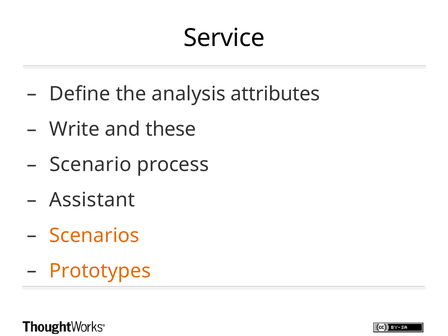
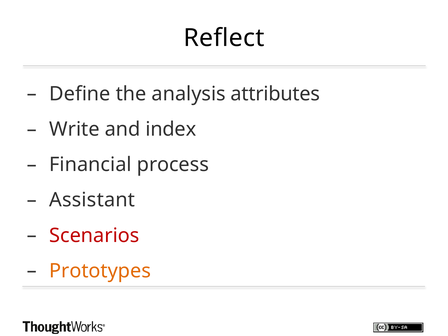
Service: Service -> Reflect (224, 38)
these: these -> index (171, 129)
Scenario: Scenario -> Financial (90, 165)
Scenarios colour: orange -> red (94, 235)
